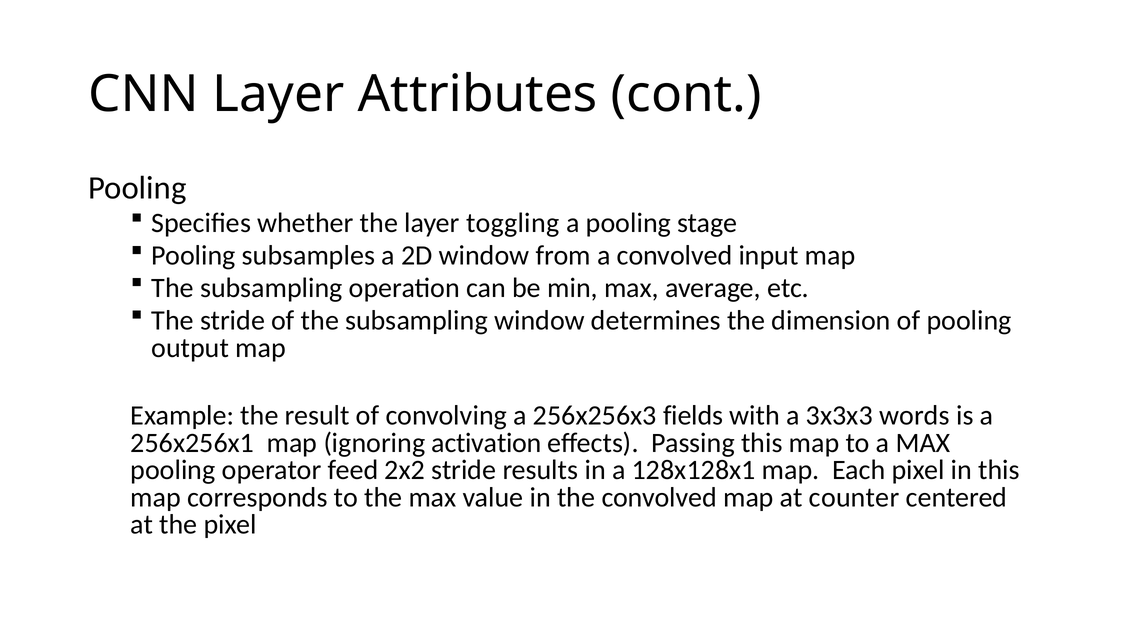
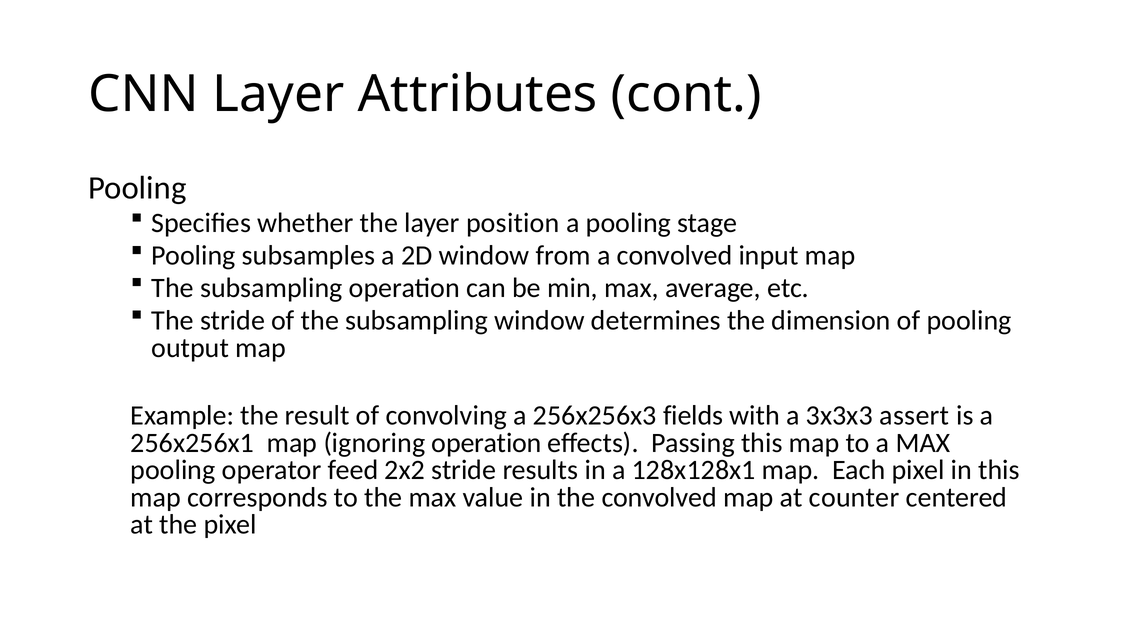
toggling: toggling -> position (513, 223)
words: words -> assert (914, 416)
ignoring activation: activation -> operation (486, 443)
